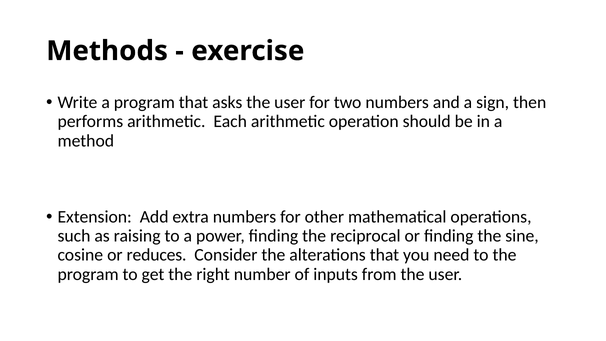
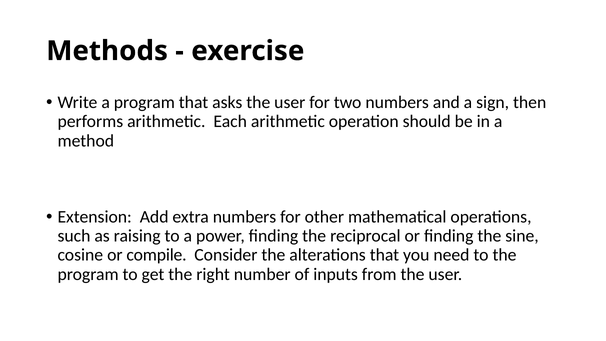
reduces: reduces -> compile (157, 255)
